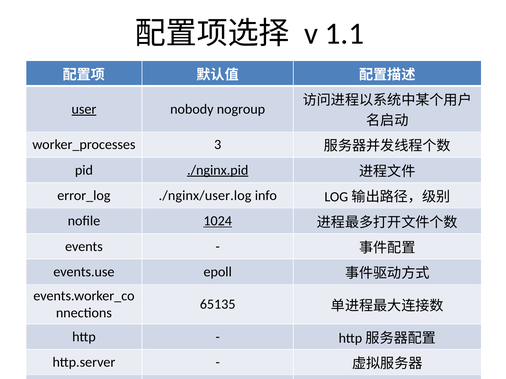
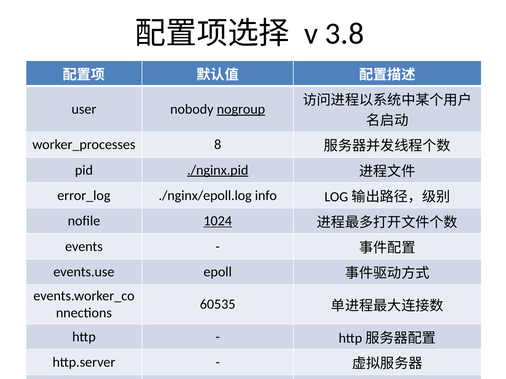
1.1: 1.1 -> 3.8 (345, 34)
user underline: present -> none (84, 109)
nogroup underline: none -> present (241, 109)
3: 3 -> 8 (218, 145)
./nginx/user.log: ./nginx/user.log -> ./nginx/epoll.log (205, 196)
65135: 65135 -> 60535 (218, 305)
